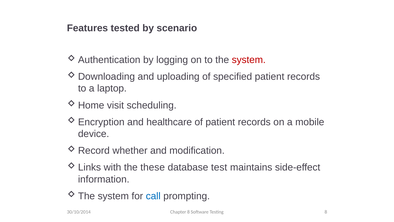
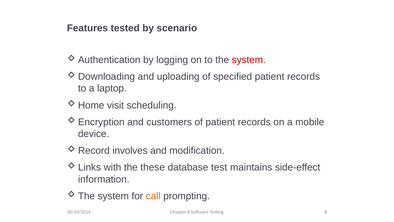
healthcare: healthcare -> customers (169, 122)
whether: whether -> involves (130, 150)
call colour: blue -> orange (153, 196)
